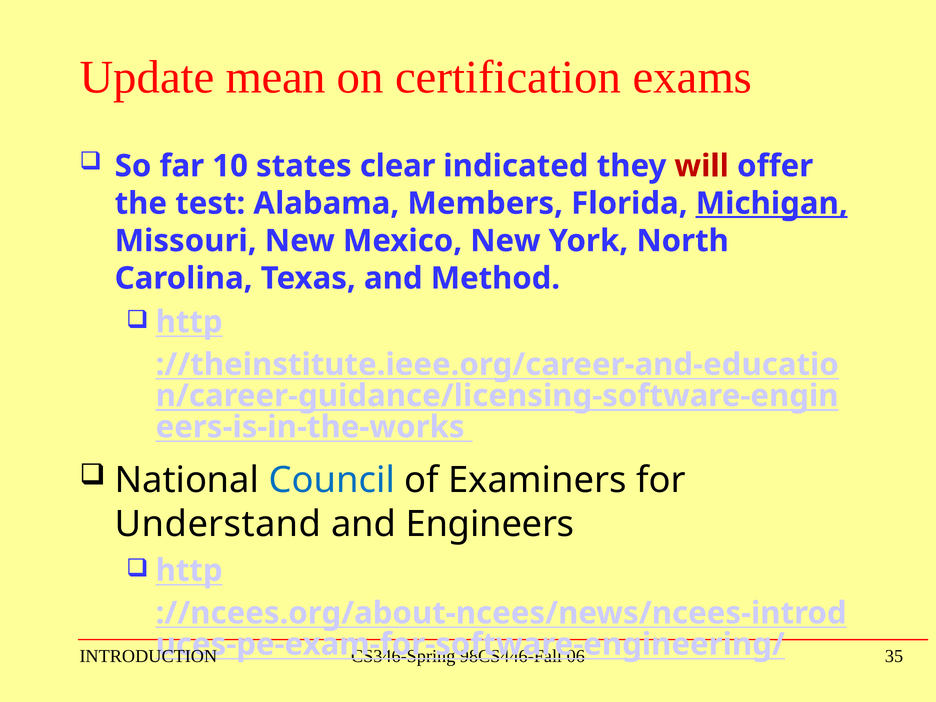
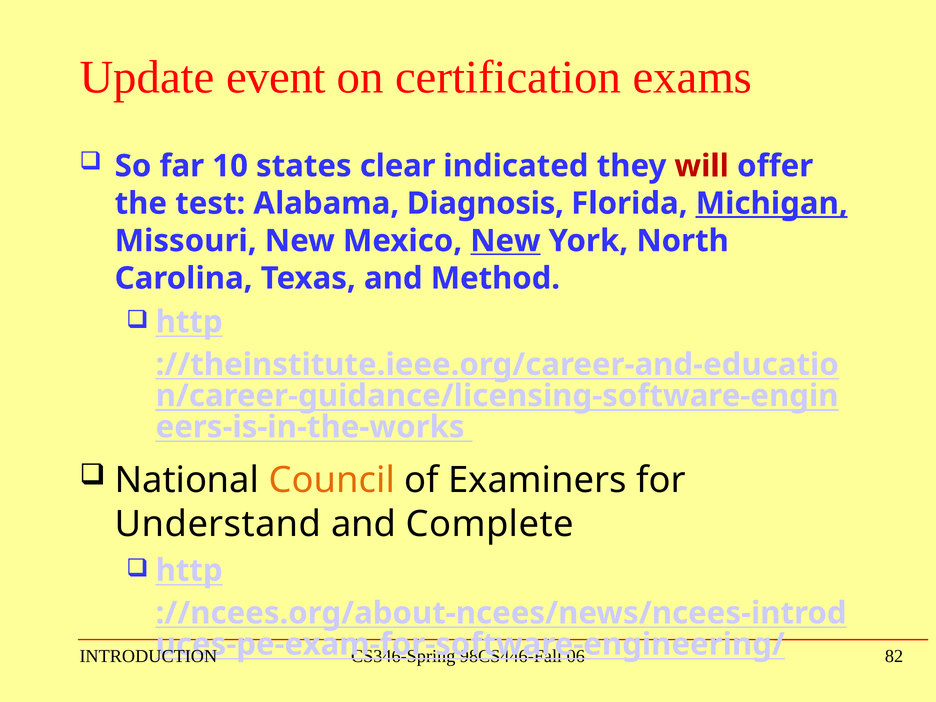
mean: mean -> event (276, 77)
Members: Members -> Diagnosis (485, 203)
New underline: none -> present (505, 241)
Council colour: blue -> orange (332, 480)
Engineers: Engineers -> Complete (490, 524)
35: 35 -> 82 (894, 656)
